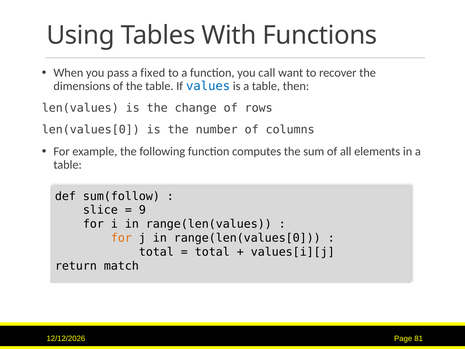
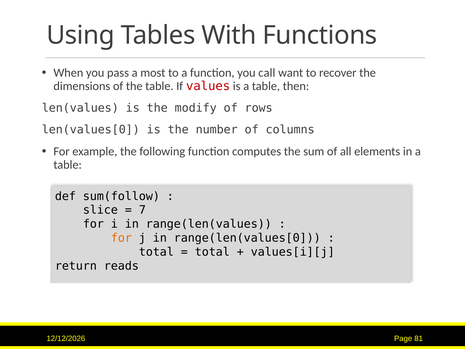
fixed: fixed -> most (153, 73)
values colour: blue -> red (208, 86)
change: change -> modify (196, 108)
9: 9 -> 7 (142, 210)
match: match -> reads (121, 266)
